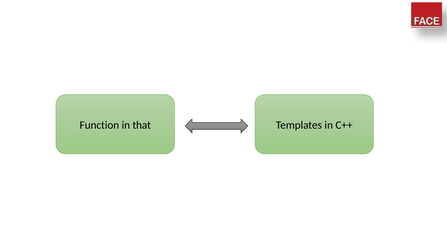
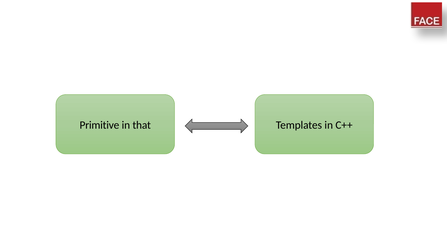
Function: Function -> Primitive (99, 125)
